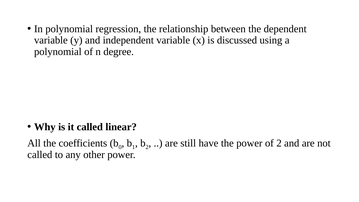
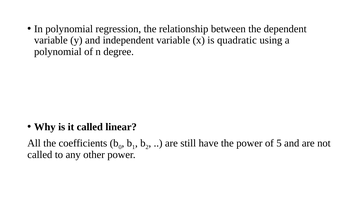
discussed: discussed -> quadratic (237, 40)
of 2: 2 -> 5 (279, 143)
